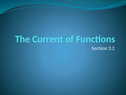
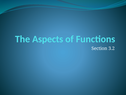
Current: Current -> Aspects (48, 39)
